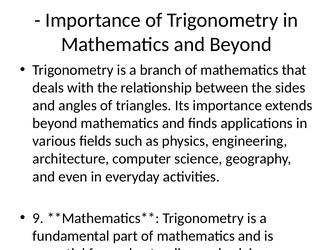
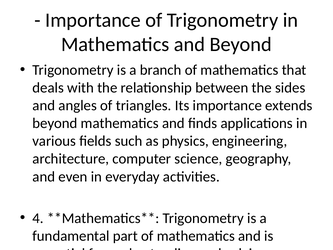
9: 9 -> 4 (38, 218)
